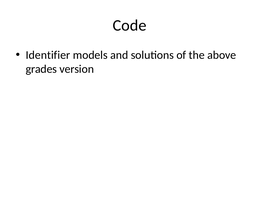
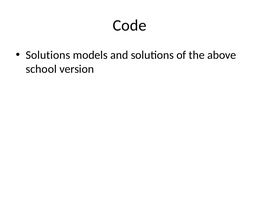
Identifier: Identifier -> Solutions (48, 55)
grades: grades -> school (41, 69)
